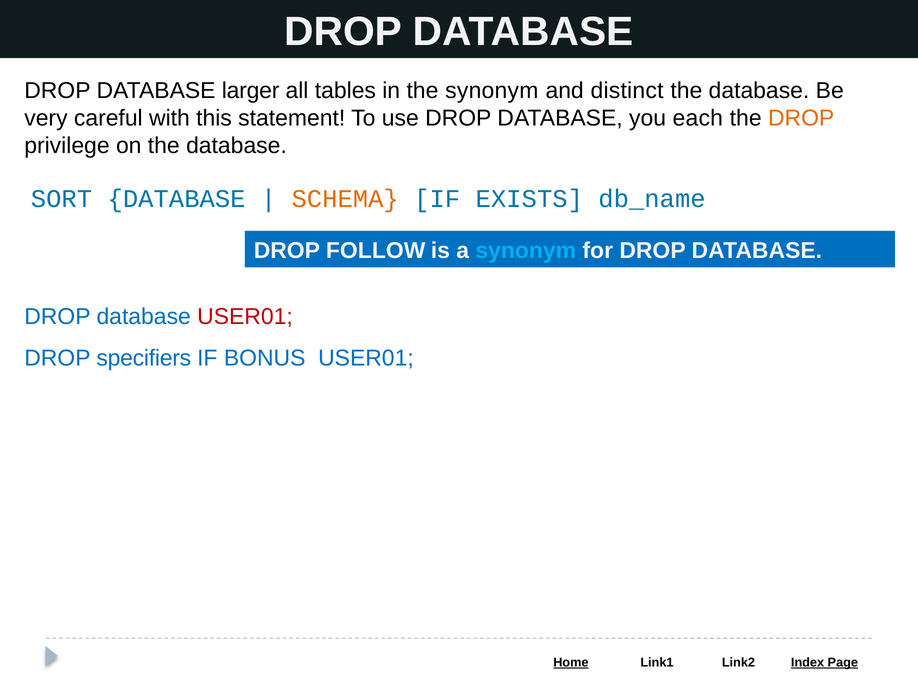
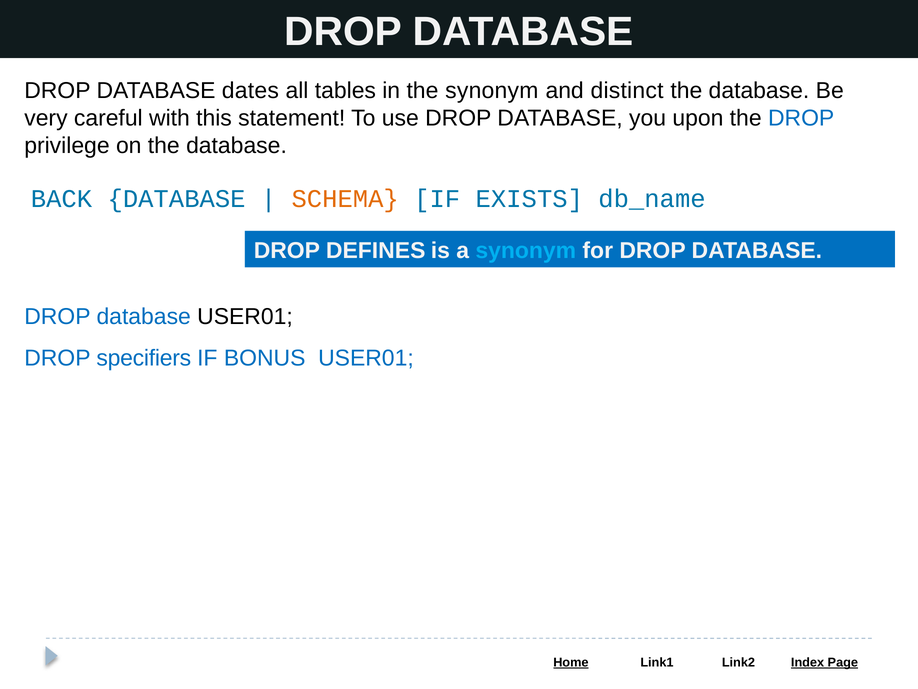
larger: larger -> dates (250, 90)
each: each -> upon (698, 118)
DROP colour: orange -> blue (801, 118)
SORT: SORT -> BACK (61, 199)
FOLLOW: FOLLOW -> DEFINES (376, 251)
USER01 colour: red -> black (245, 317)
